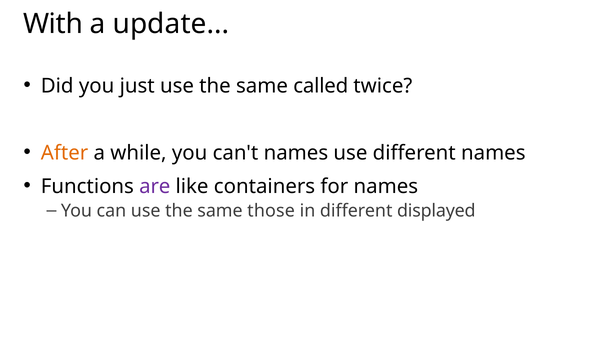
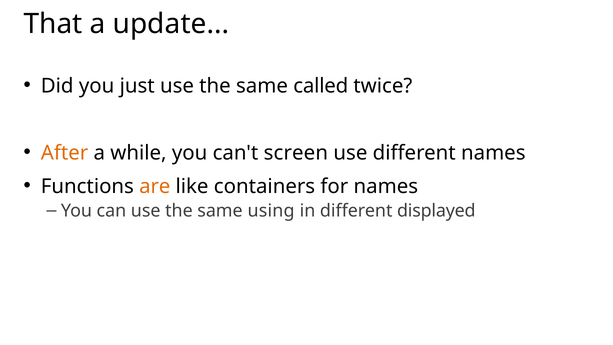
With: With -> That (53, 24)
can't names: names -> screen (296, 153)
are colour: purple -> orange (155, 186)
those: those -> using (271, 211)
